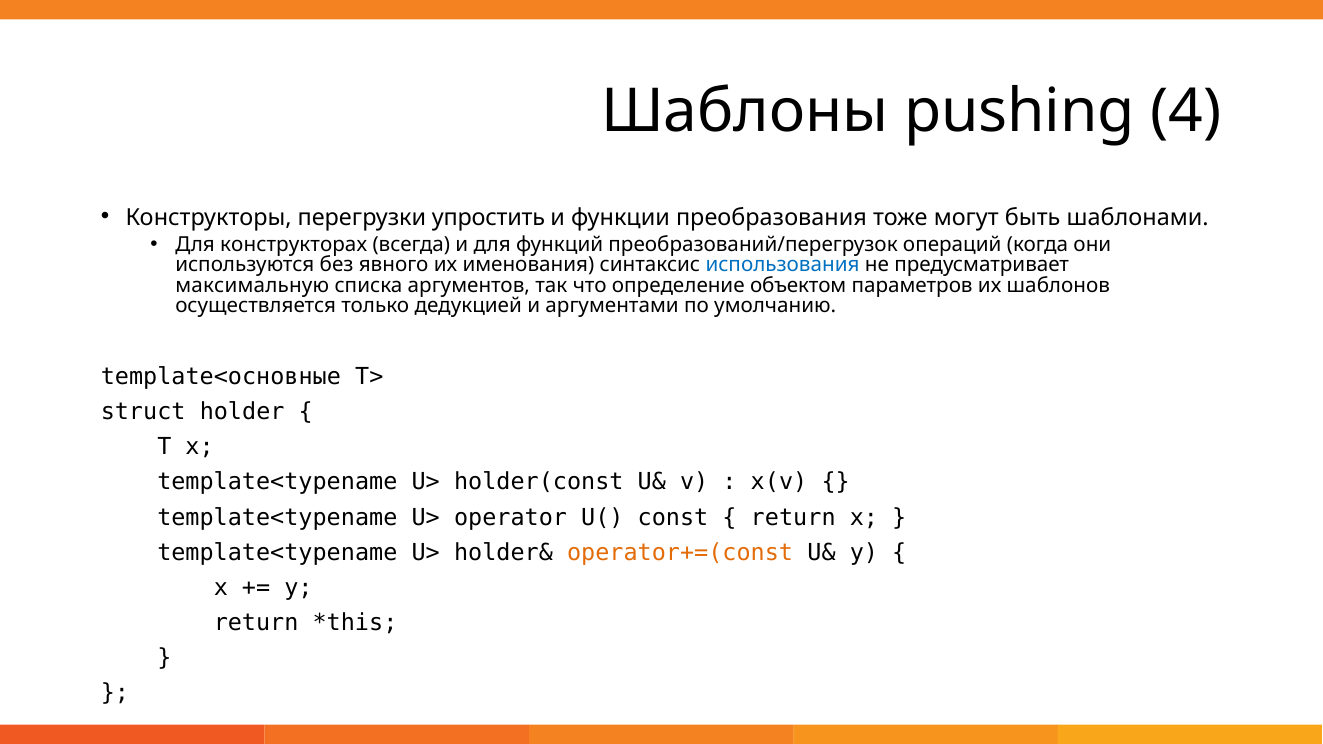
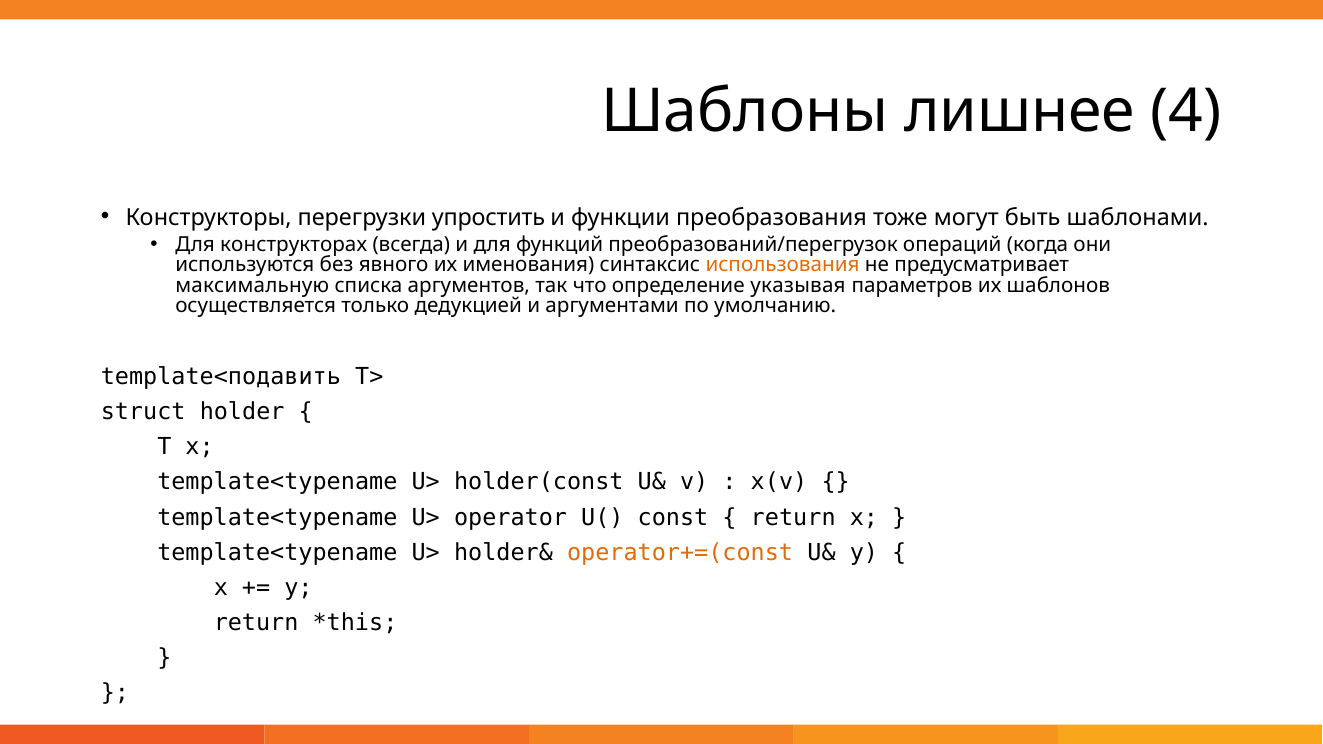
pushing: pushing -> лишнее (1020, 111)
использования colour: blue -> orange (783, 265)
объектом: объектом -> указывая (798, 285)
template<основные: template<основные -> template<подавить (221, 377)
